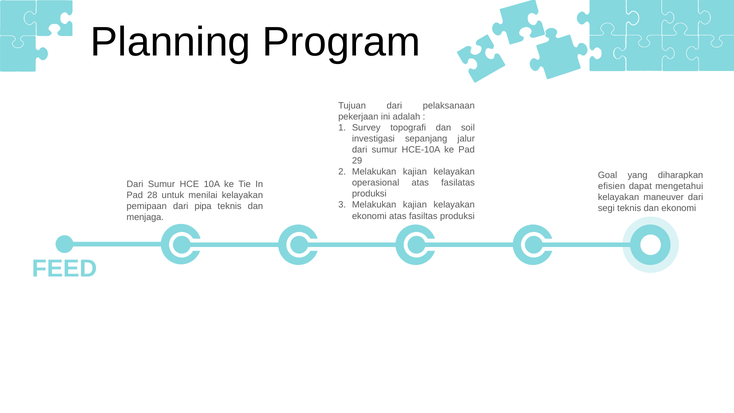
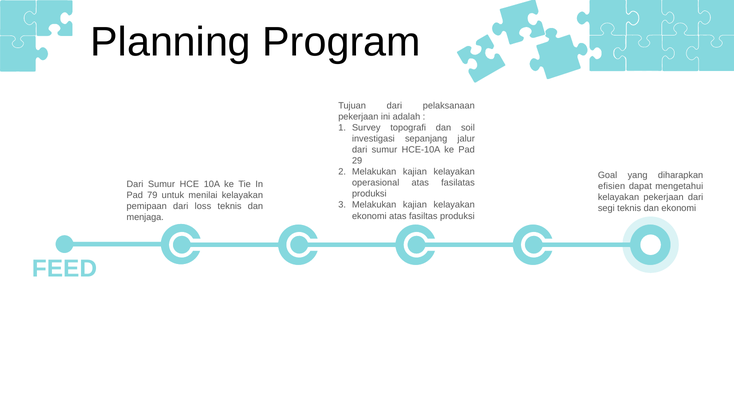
28: 28 -> 79 (152, 195)
kelayakan maneuver: maneuver -> pekerjaan (664, 197)
pipa: pipa -> loss (203, 206)
